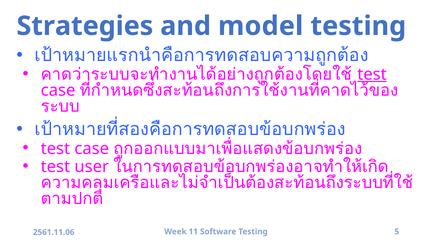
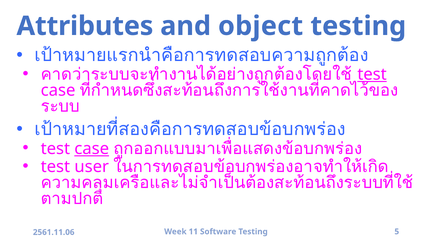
Strategies: Strategies -> Attributes (85, 26)
model: model -> object (261, 26)
case underline: none -> present (92, 149)
